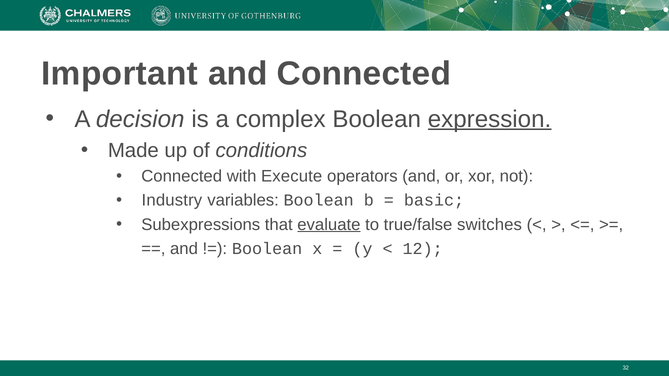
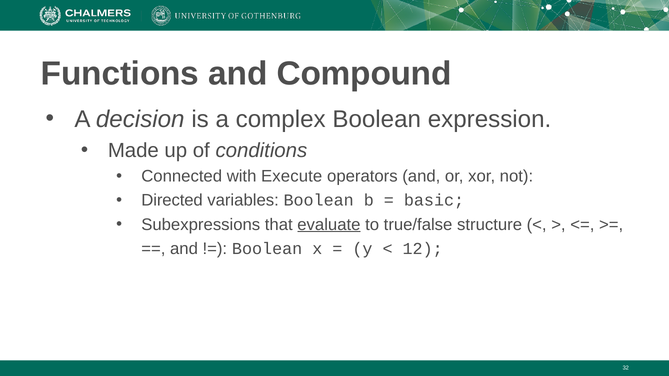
Important: Important -> Functions (120, 74)
and Connected: Connected -> Compound (364, 74)
expression underline: present -> none (490, 119)
Industry: Industry -> Directed (172, 201)
switches: switches -> structure (490, 225)
